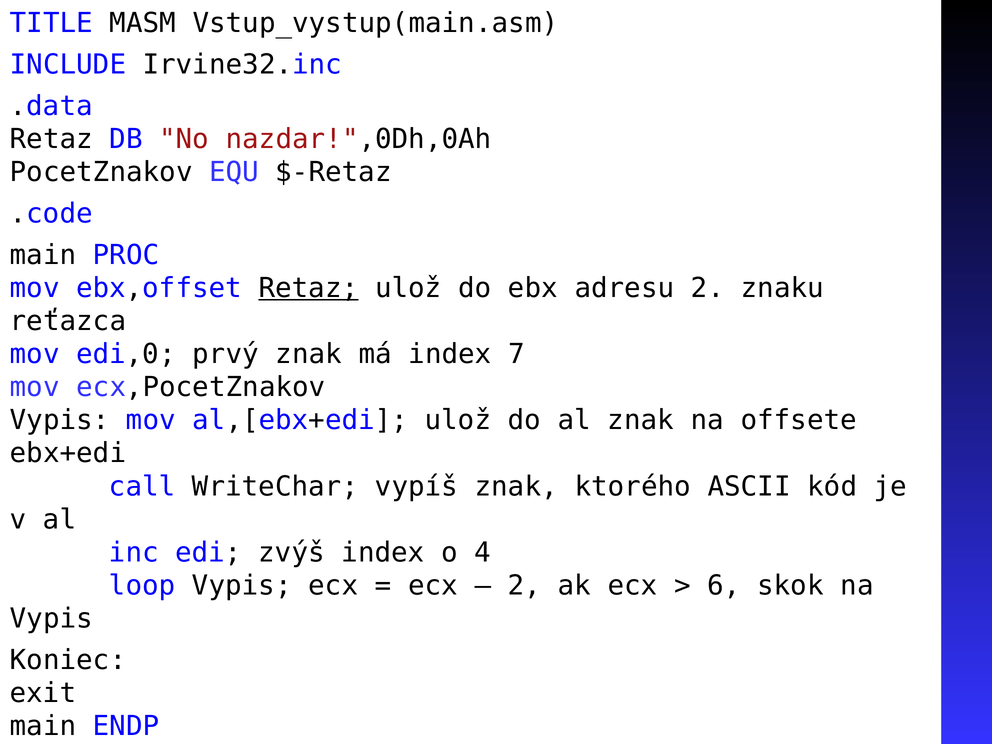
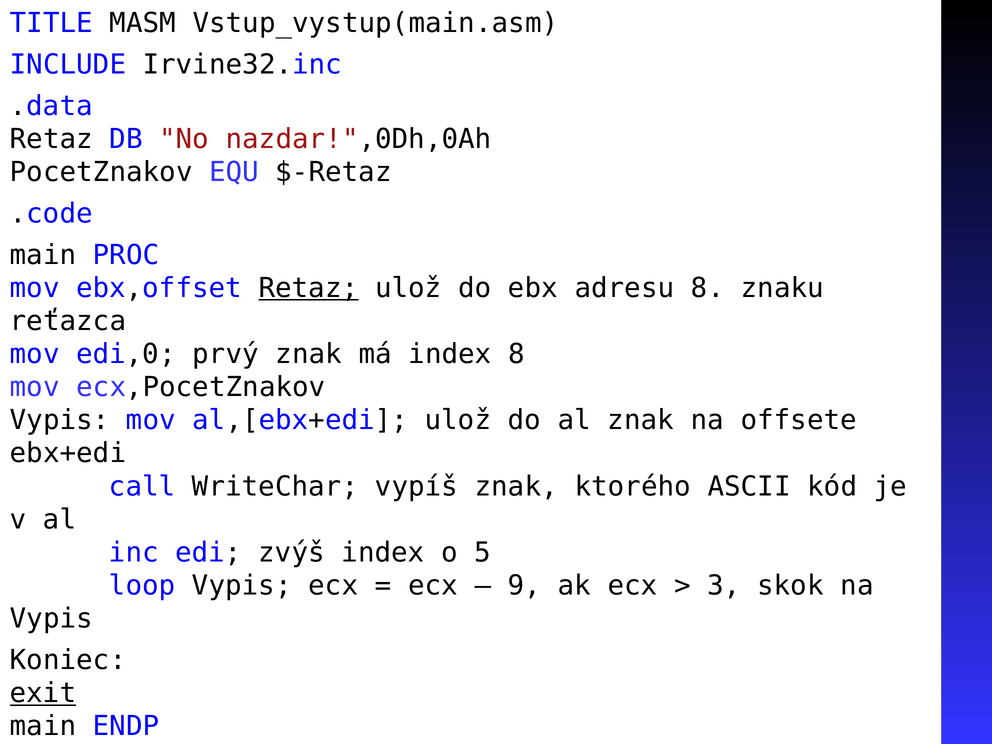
adresu 2: 2 -> 8 (708, 288)
index 7: 7 -> 8 (516, 354)
4: 4 -> 5 (483, 553)
2: 2 -> 9 (524, 586)
6: 6 -> 3 (724, 586)
exit underline: none -> present (43, 693)
